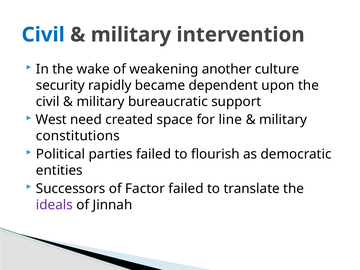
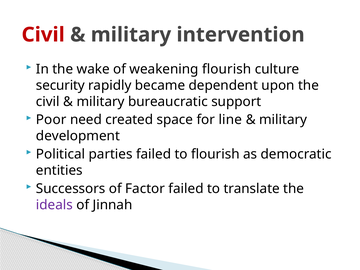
Civil colour: blue -> red (43, 35)
weakening another: another -> flourish (227, 69)
West: West -> Poor (51, 120)
constitutions: constitutions -> development (78, 136)
